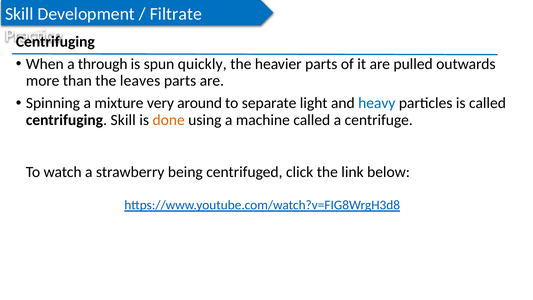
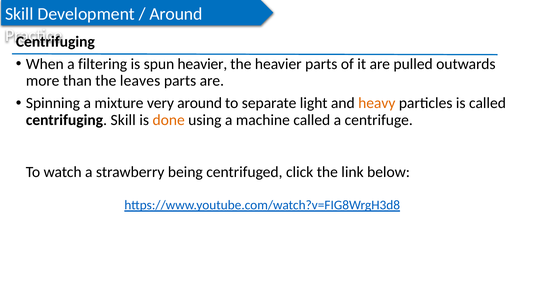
Filtrate: Filtrate -> Around (176, 14)
through: through -> filtering (103, 64)
spun quickly: quickly -> heavier (202, 64)
heavy colour: blue -> orange (377, 103)
